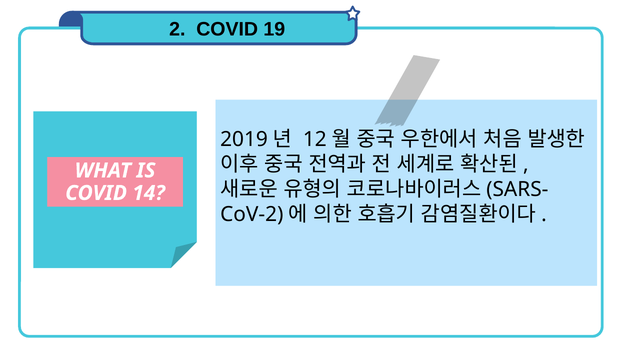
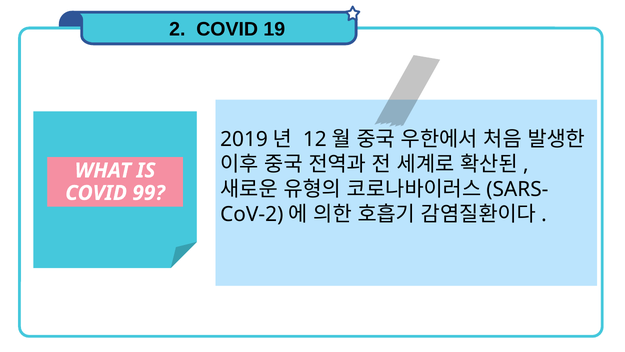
14: 14 -> 99 (149, 193)
